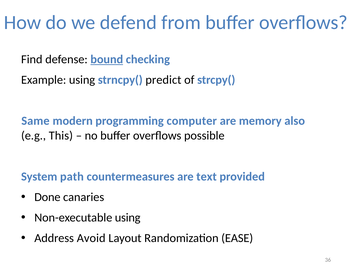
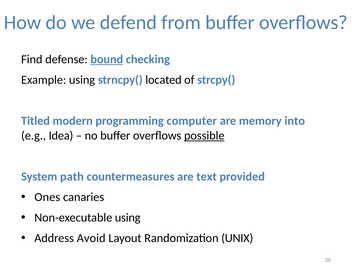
predict: predict -> located (164, 80)
Same: Same -> Titled (36, 121)
also: also -> into (295, 121)
This: This -> Idea (61, 136)
possible underline: none -> present (204, 136)
Done: Done -> Ones (47, 197)
EASE: EASE -> UNIX (237, 238)
